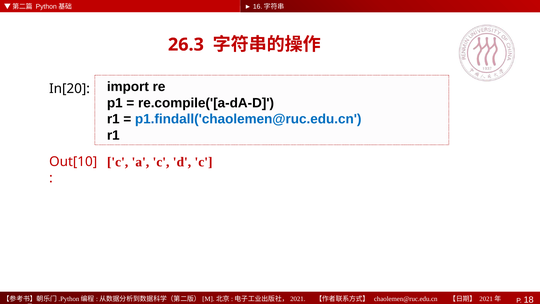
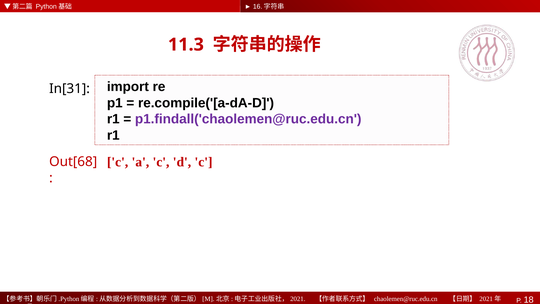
26.3: 26.3 -> 11.3 (186, 45)
In[20: In[20 -> In[31 (70, 89)
p1.findall('chaolemen@ruc.edu.cn colour: blue -> purple (248, 119)
Out[10: Out[10 -> Out[68 (73, 162)
